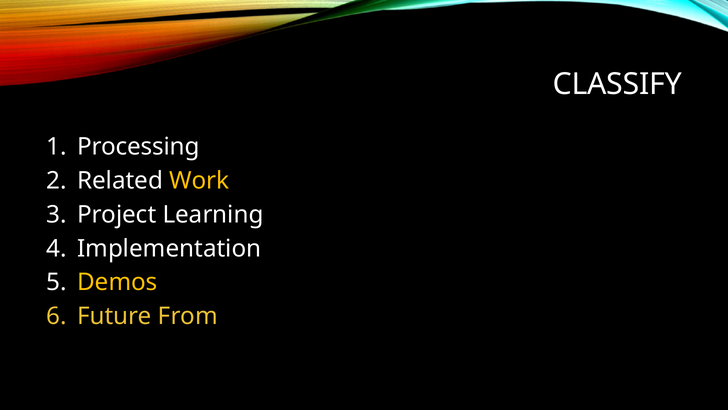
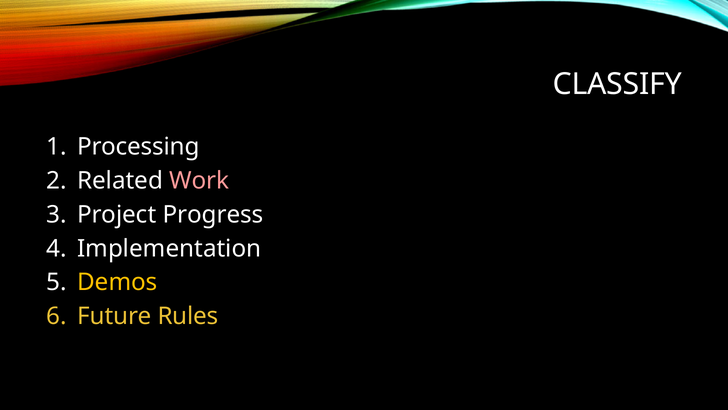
Work colour: yellow -> pink (199, 181)
Learning: Learning -> Progress (213, 214)
From: From -> Rules (188, 316)
